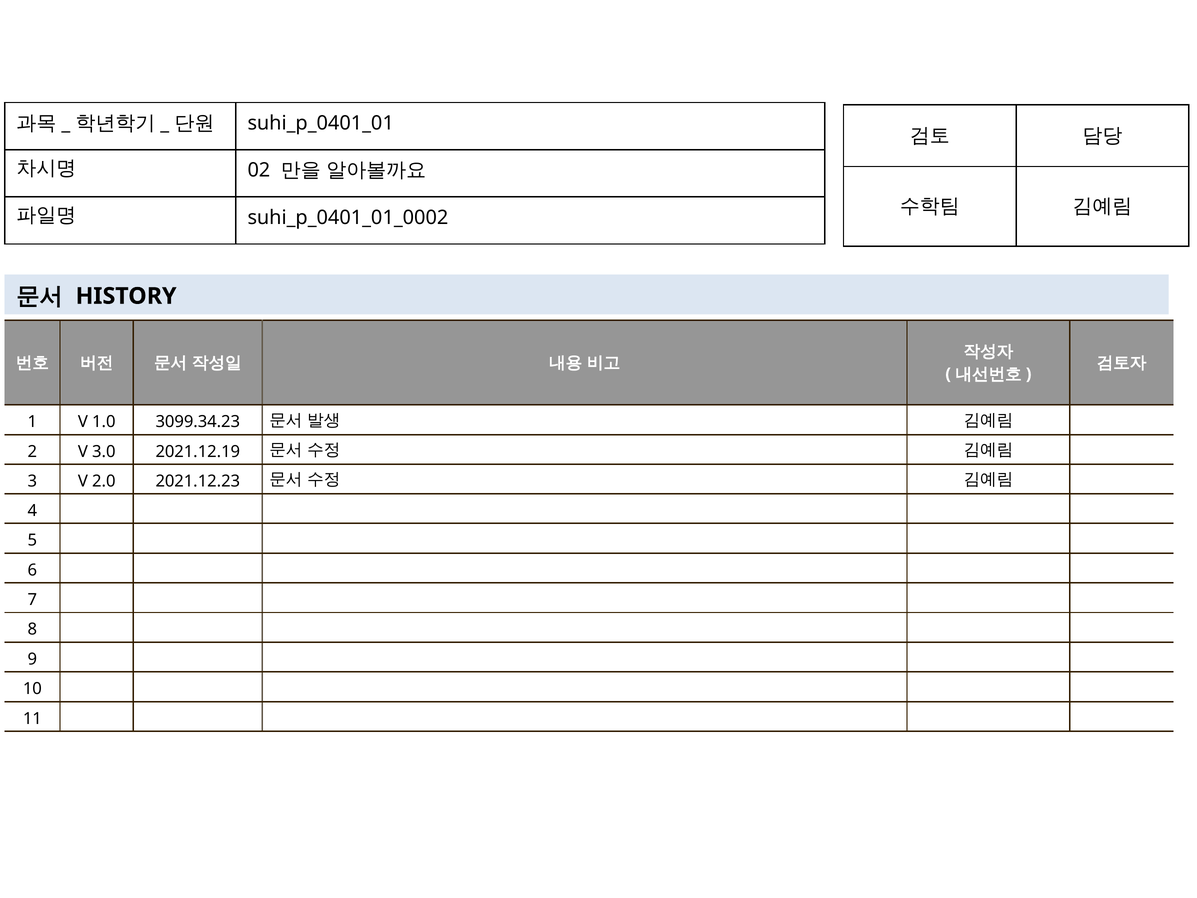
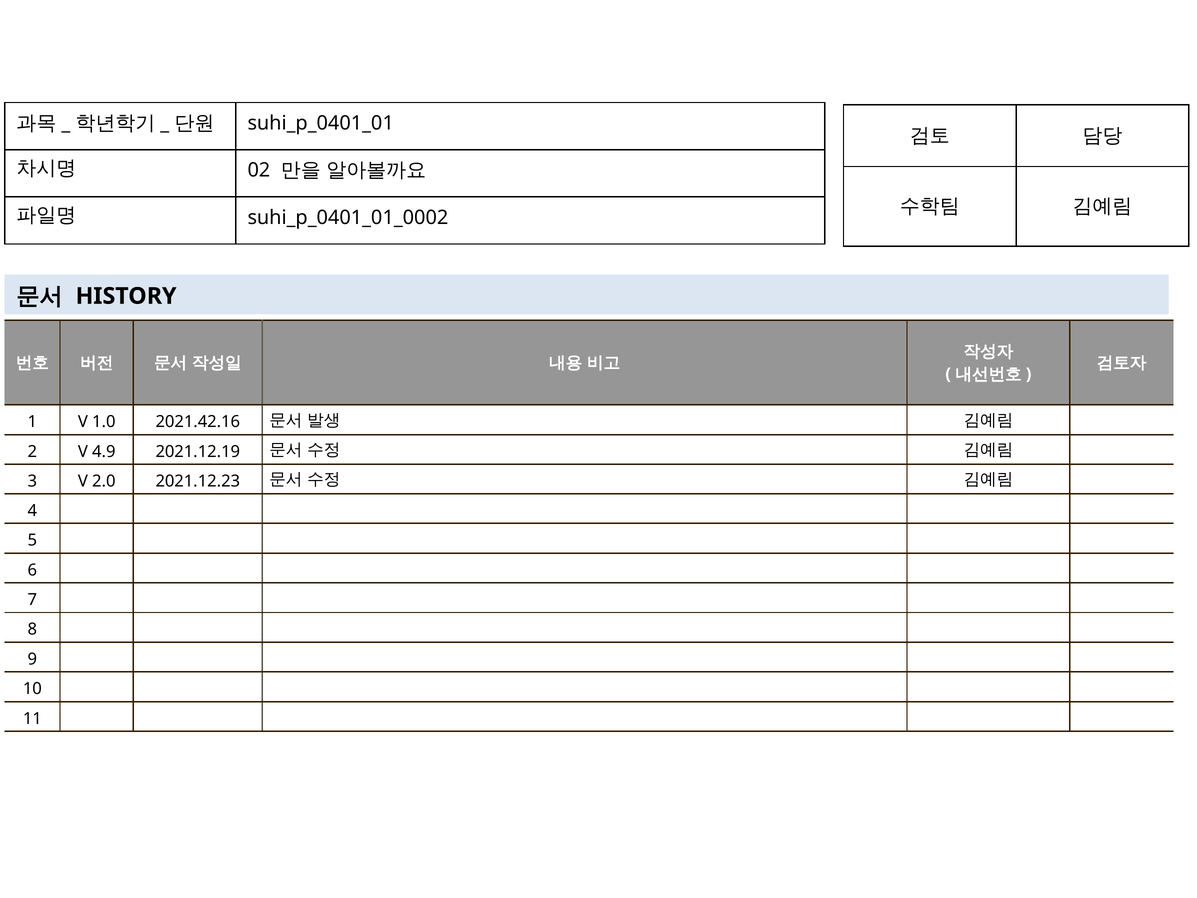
3099.34.23: 3099.34.23 -> 2021.42.16 (198, 422)
3.0: 3.0 -> 4.9 (104, 452)
